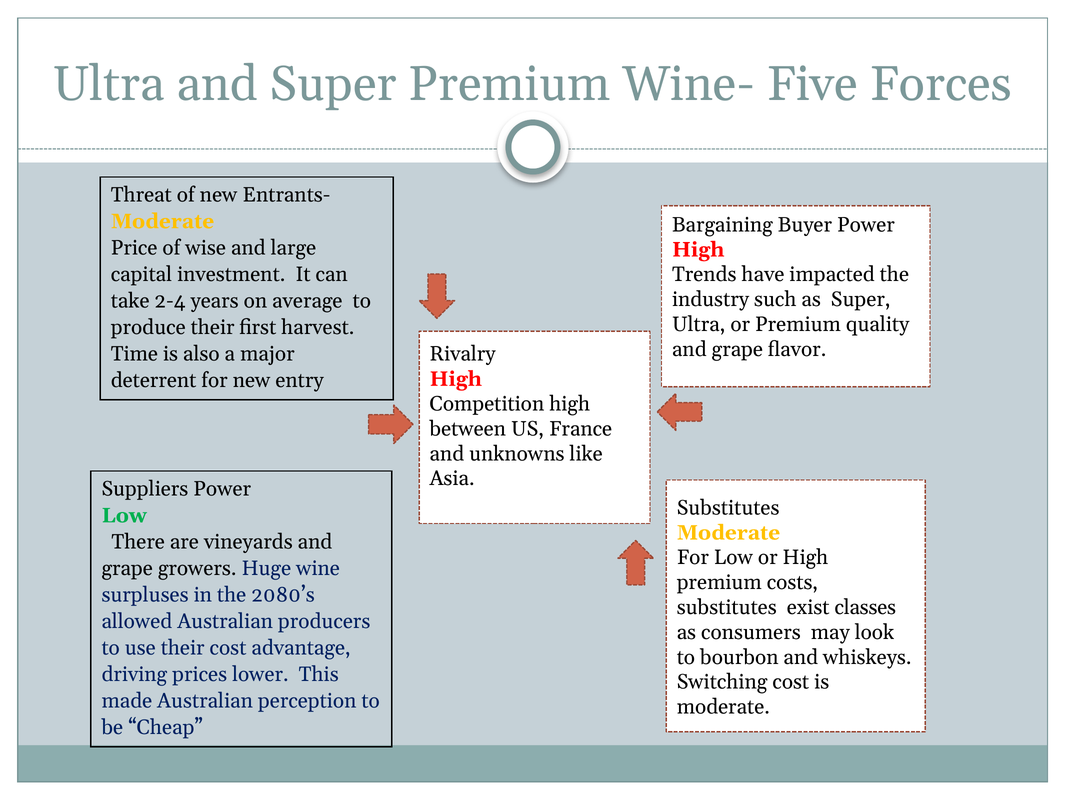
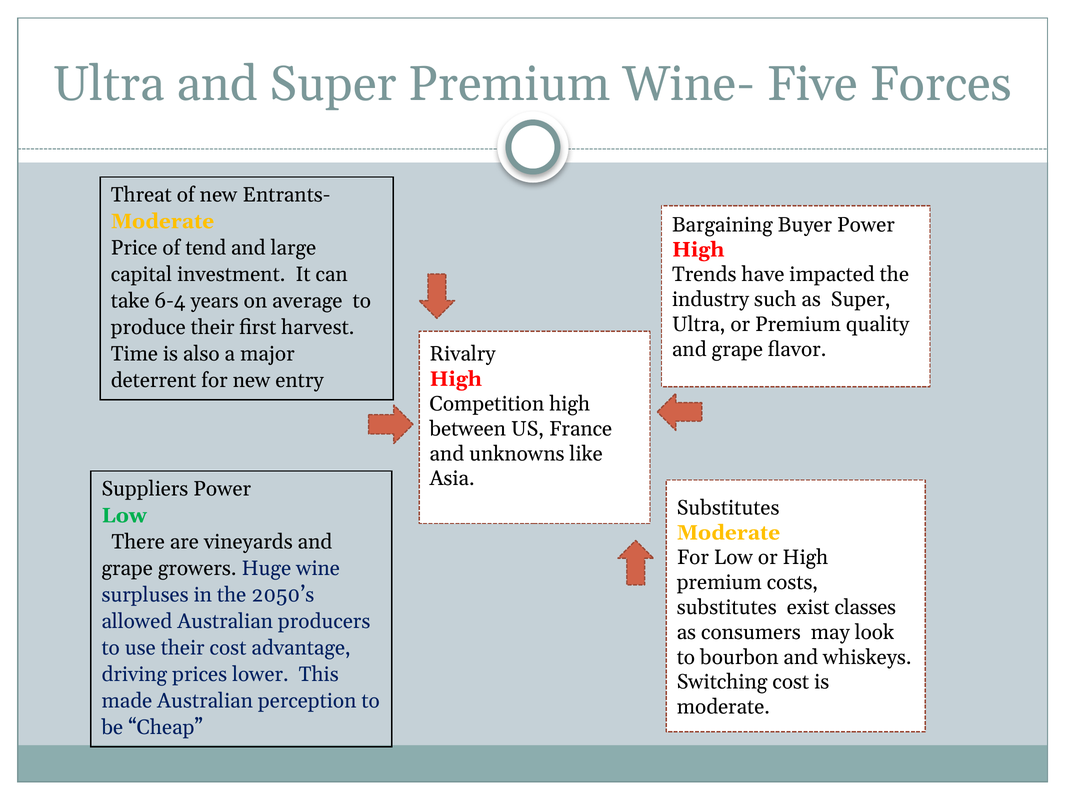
wise: wise -> tend (206, 248)
2-4: 2-4 -> 6-4 (170, 301)
2080’s: 2080’s -> 2050’s (283, 595)
